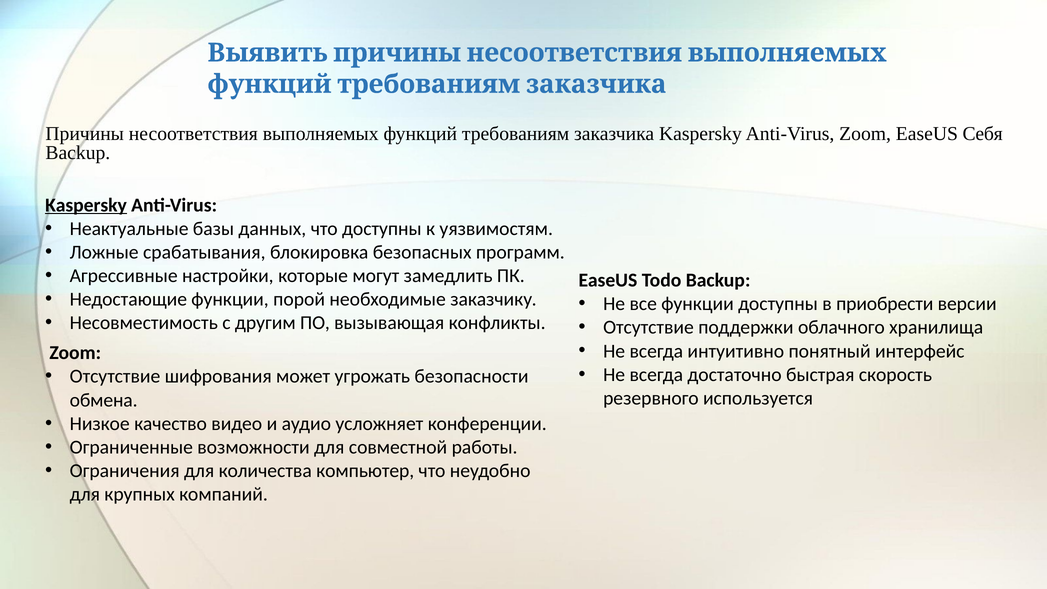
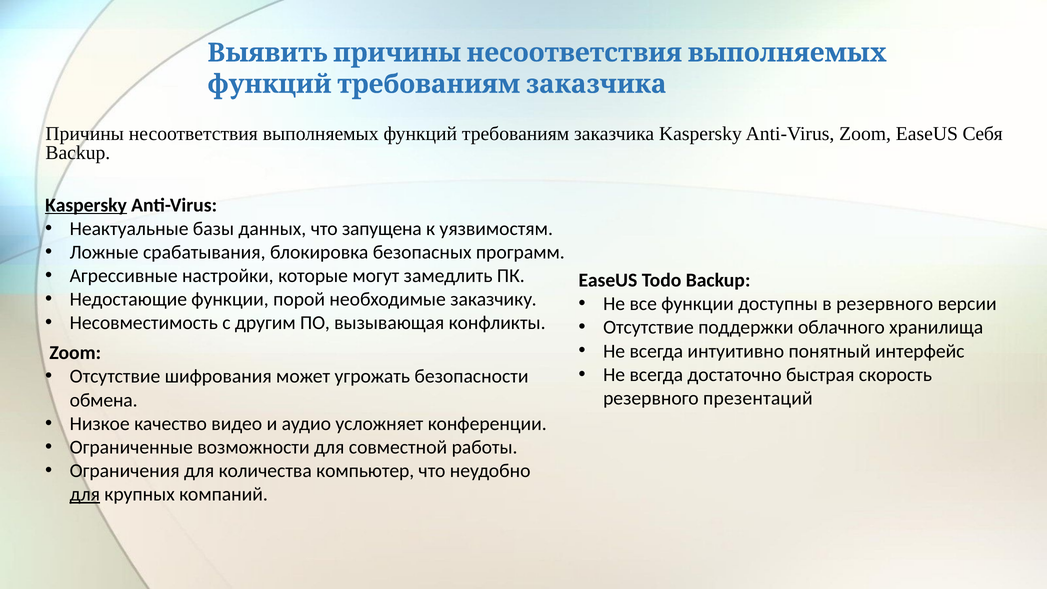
что доступны: доступны -> запущена (382, 229)
в приобрести: приобрести -> резервного (885, 304)
используется: используется -> презентаций (758, 398)
для underline: none -> present (85, 494)
